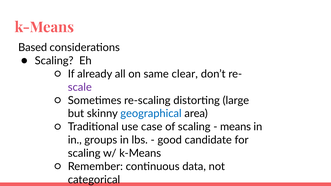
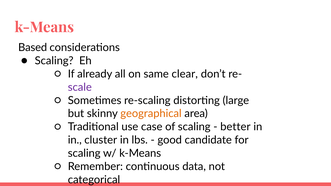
geographical colour: blue -> orange (151, 114)
means: means -> better (235, 127)
groups: groups -> cluster (101, 140)
